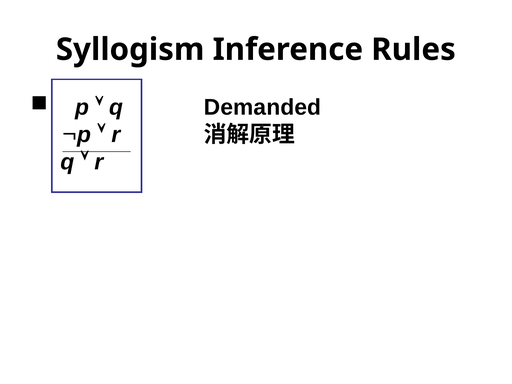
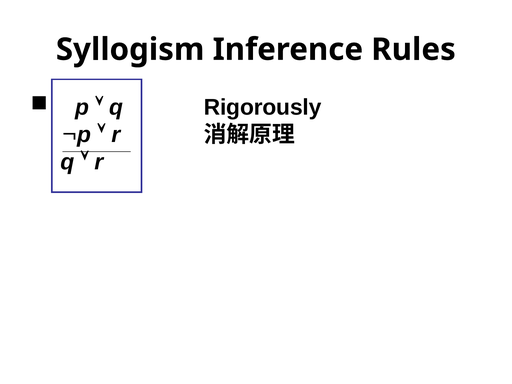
Demanded: Demanded -> Rigorously (263, 107)
